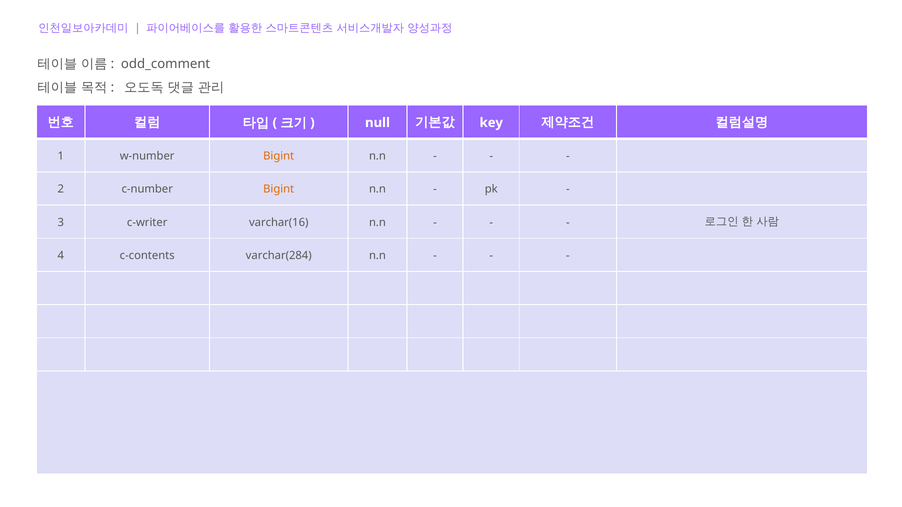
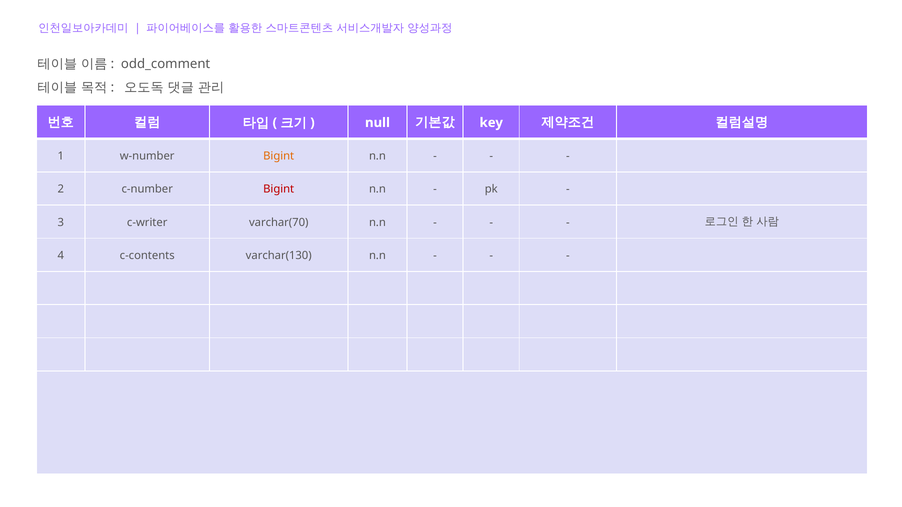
Bigint colour: orange -> red (279, 189)
varchar(16: varchar(16 -> varchar(70 (279, 223)
varchar(284: varchar(284 -> varchar(130 (279, 256)
